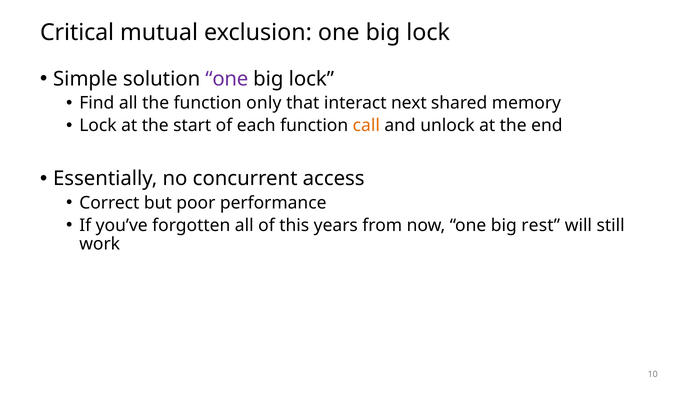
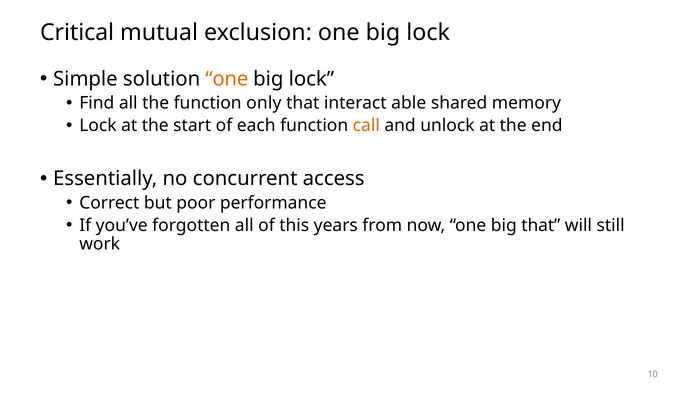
one colour: purple -> orange (227, 79)
next: next -> able (409, 103)
big rest: rest -> that (541, 225)
